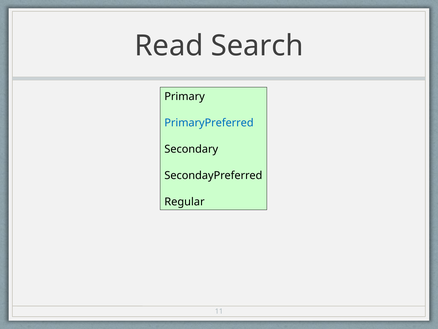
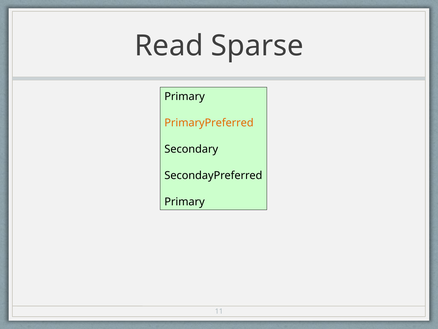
Search: Search -> Sparse (257, 46)
PrimaryPreferred colour: blue -> orange (209, 123)
Regular: Regular -> Primary (185, 202)
